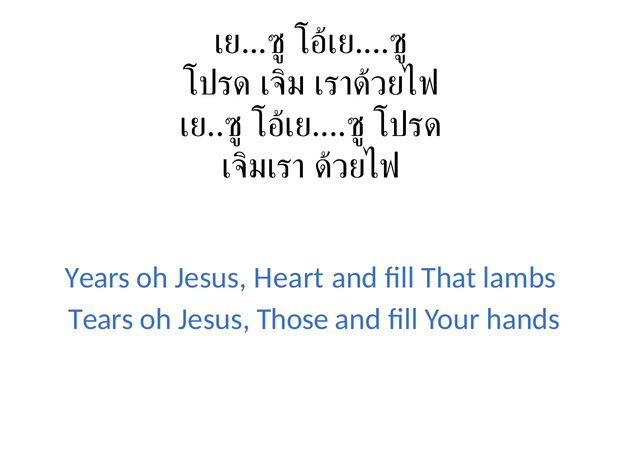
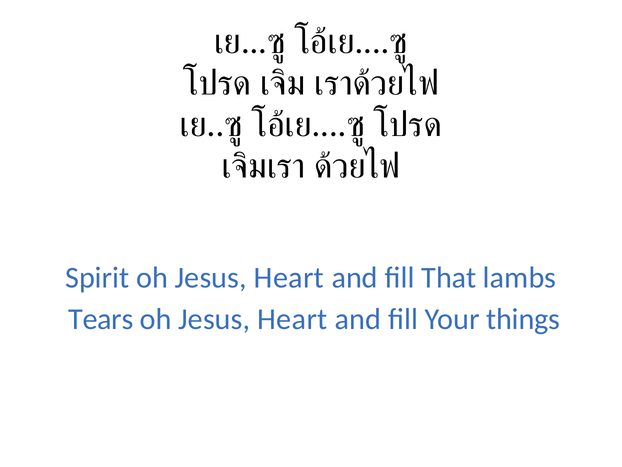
Years: Years -> Spirit (97, 277)
Those: Those -> Heart (292, 319)
hands: hands -> things (523, 319)
